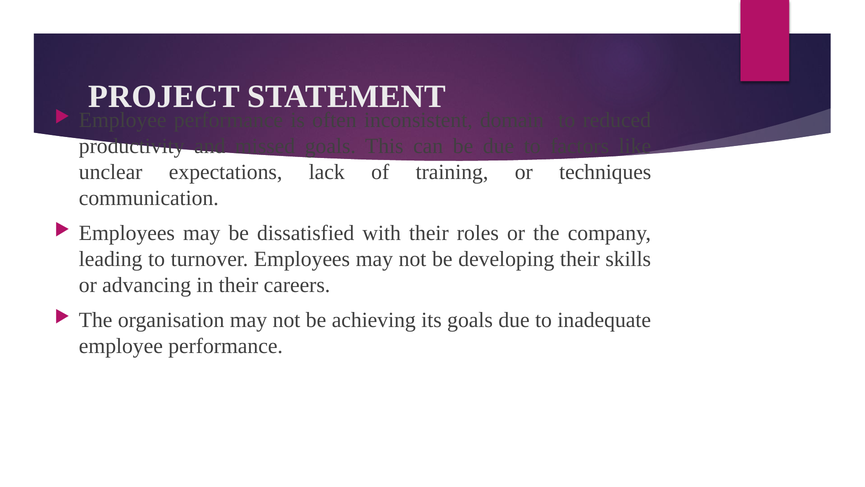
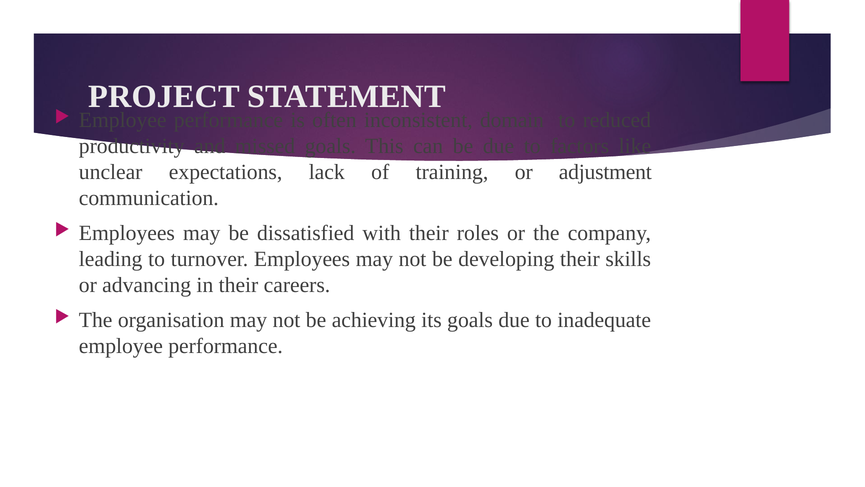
techniques: techniques -> adjustment (605, 172)
